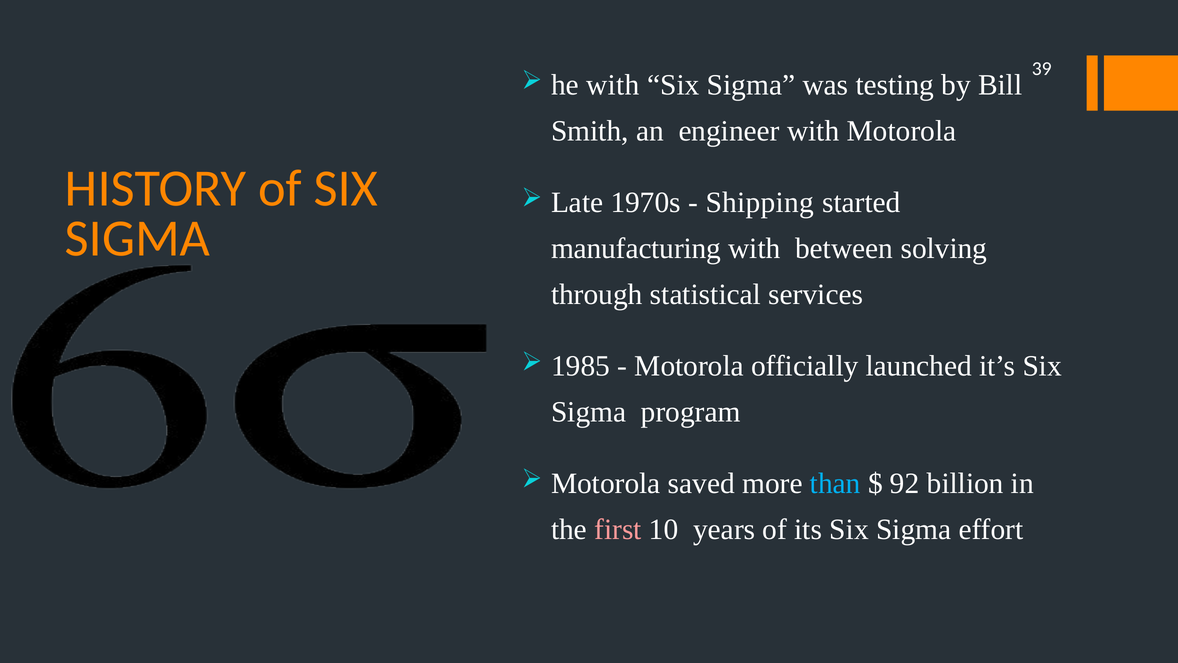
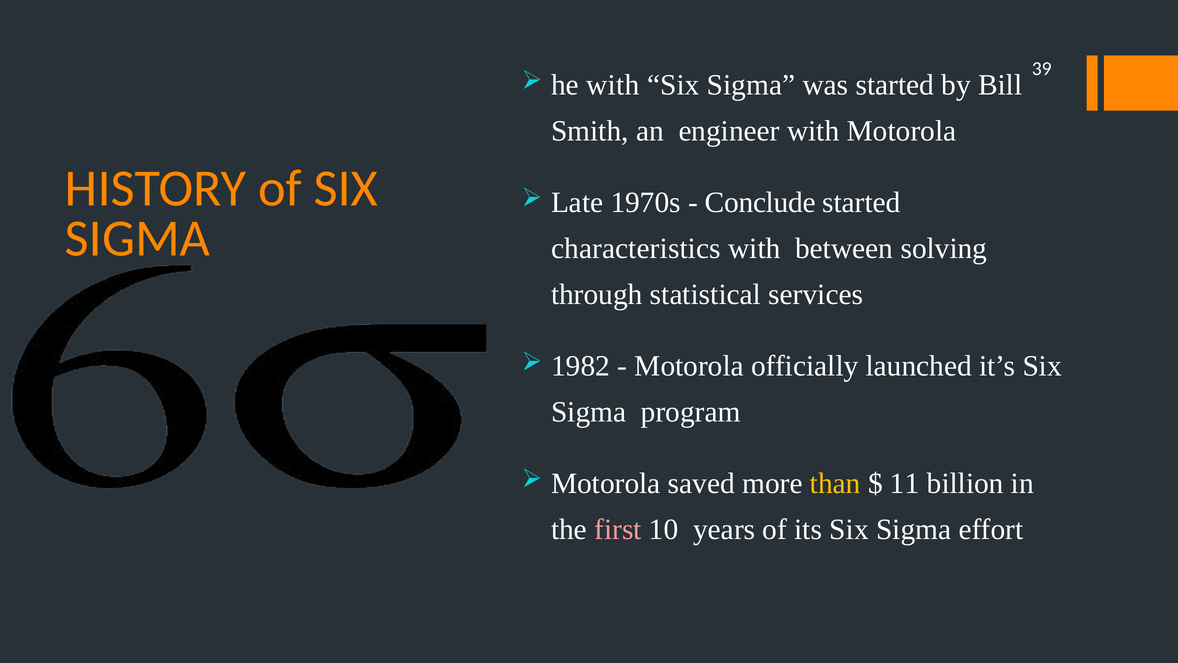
was testing: testing -> started (895, 85)
Shipping: Shipping -> Conclude (760, 202)
manufacturing: manufacturing -> characteristics (636, 248)
1985: 1985 -> 1982 (581, 366)
than colour: light blue -> yellow (835, 483)
92: 92 -> 11 (905, 483)
